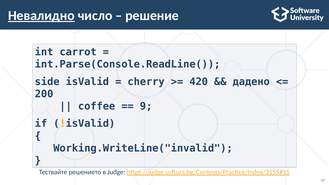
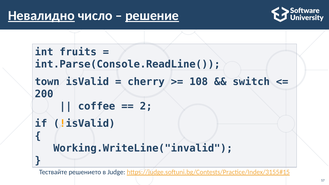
решение underline: none -> present (152, 16)
carrot: carrot -> fruits (78, 52)
side: side -> town (47, 82)
420: 420 -> 108 (199, 82)
дадено: дадено -> switch (251, 82)
9: 9 -> 2 (146, 106)
